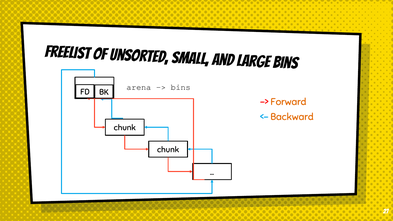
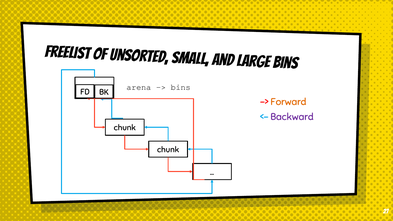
Backward colour: orange -> purple (292, 117)
